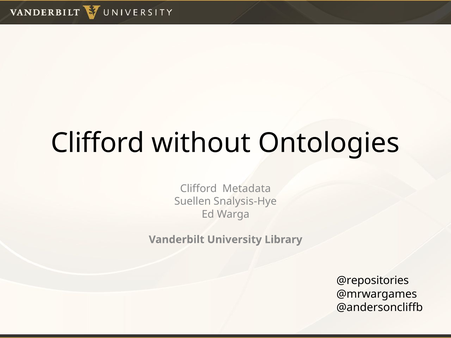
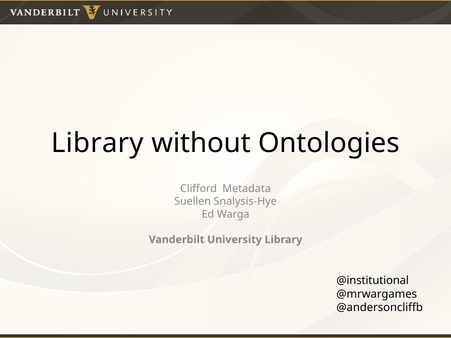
Clifford: Clifford -> Library (97, 143)
@repositories: @repositories -> @institutional (373, 281)
